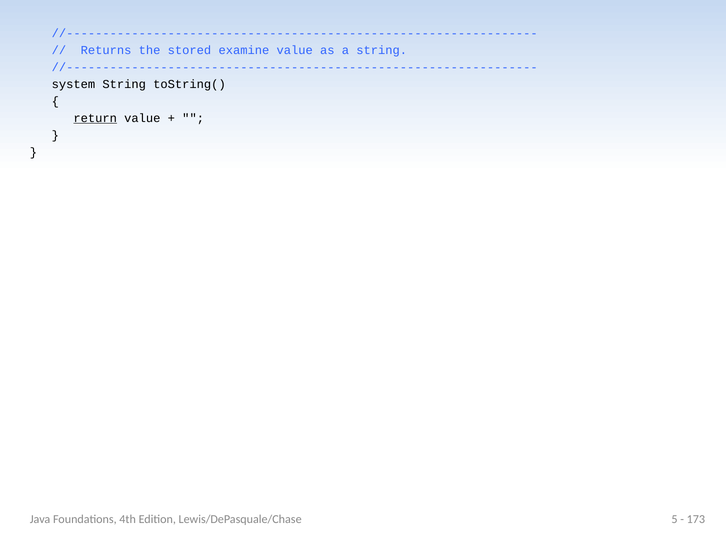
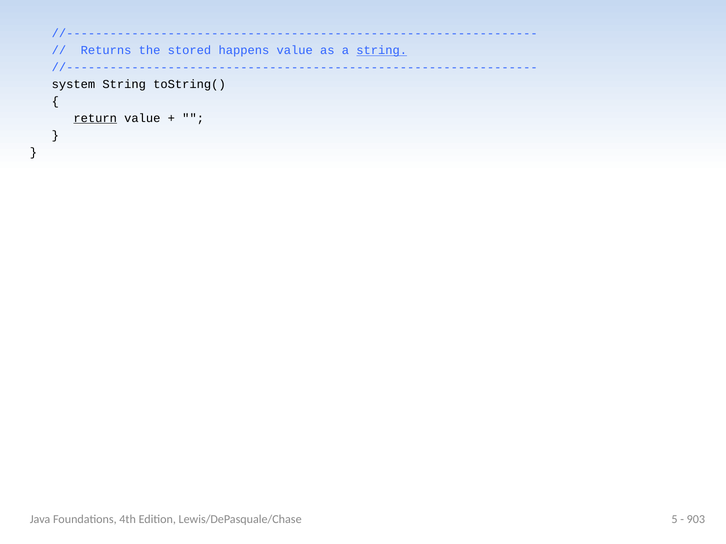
examine: examine -> happens (244, 50)
string underline: none -> present (382, 50)
173: 173 -> 903 (696, 520)
